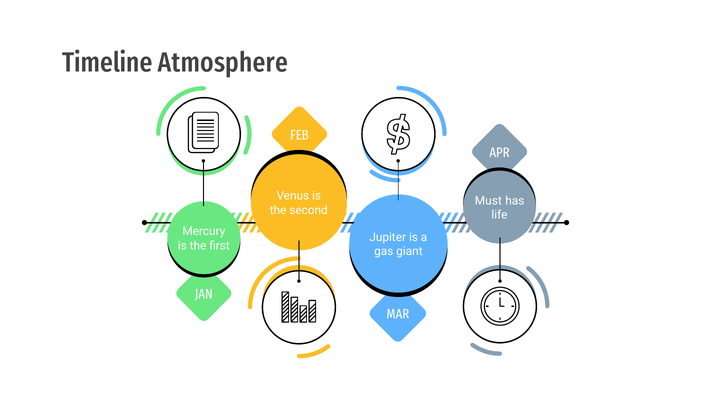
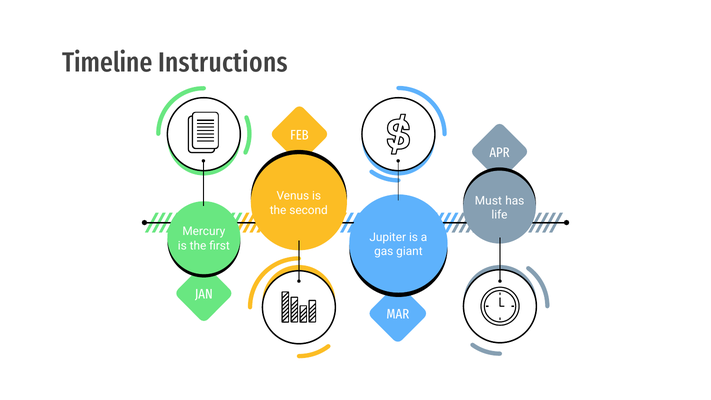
Atmosphere: Atmosphere -> Instructions (223, 62)
